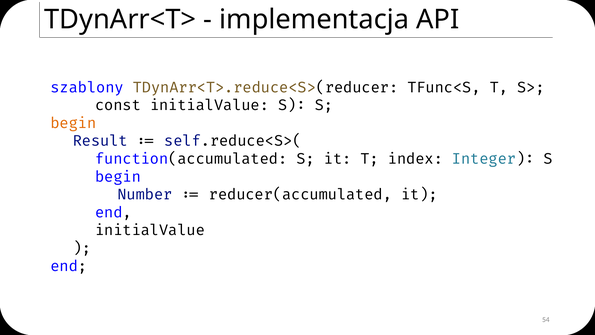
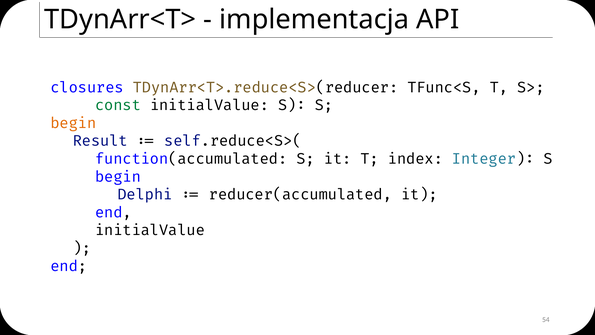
szablony: szablony -> closures (87, 87)
const colour: black -> green (118, 105)
Number: Number -> Delphi (145, 194)
